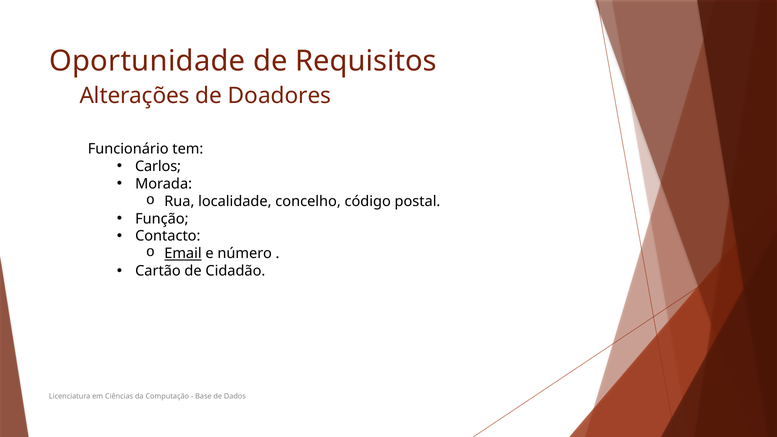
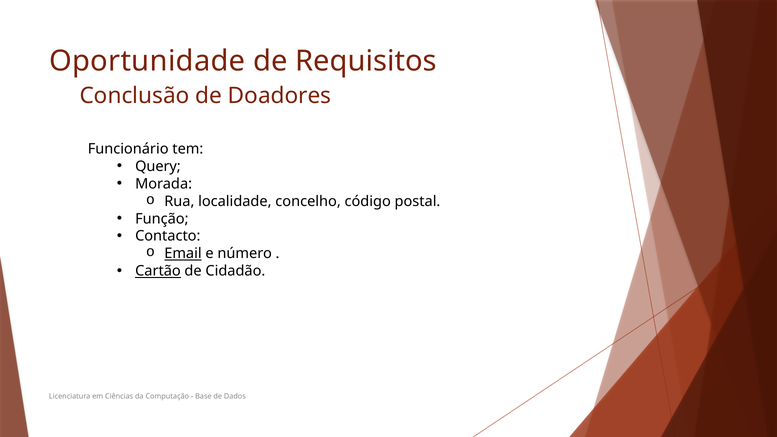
Alterações: Alterações -> Conclusão (135, 96)
Carlos: Carlos -> Query (158, 166)
Cartão underline: none -> present (158, 271)
